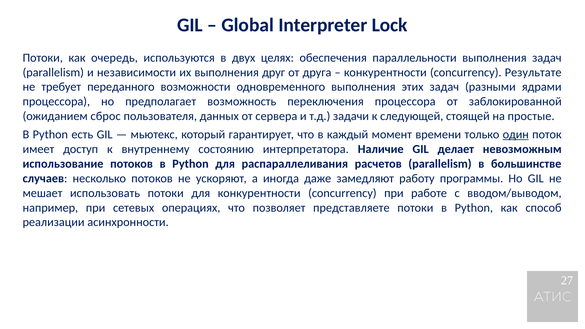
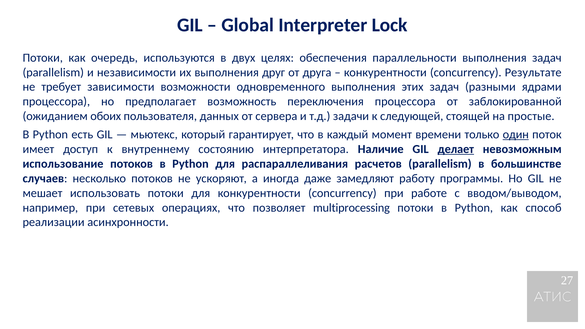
переданного: переданного -> зависимости (121, 87)
сброс: сброс -> обоих (106, 116)
делает underline: none -> present (456, 149)
представляете: представляете -> multiprocessing (351, 208)
